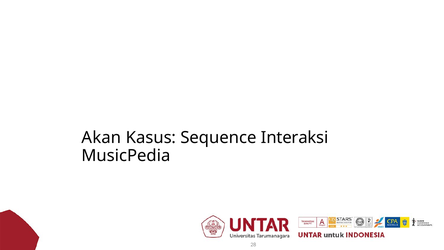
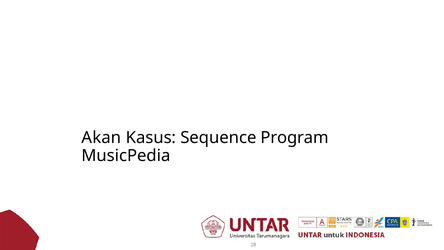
Interaksi: Interaksi -> Program (295, 137)
